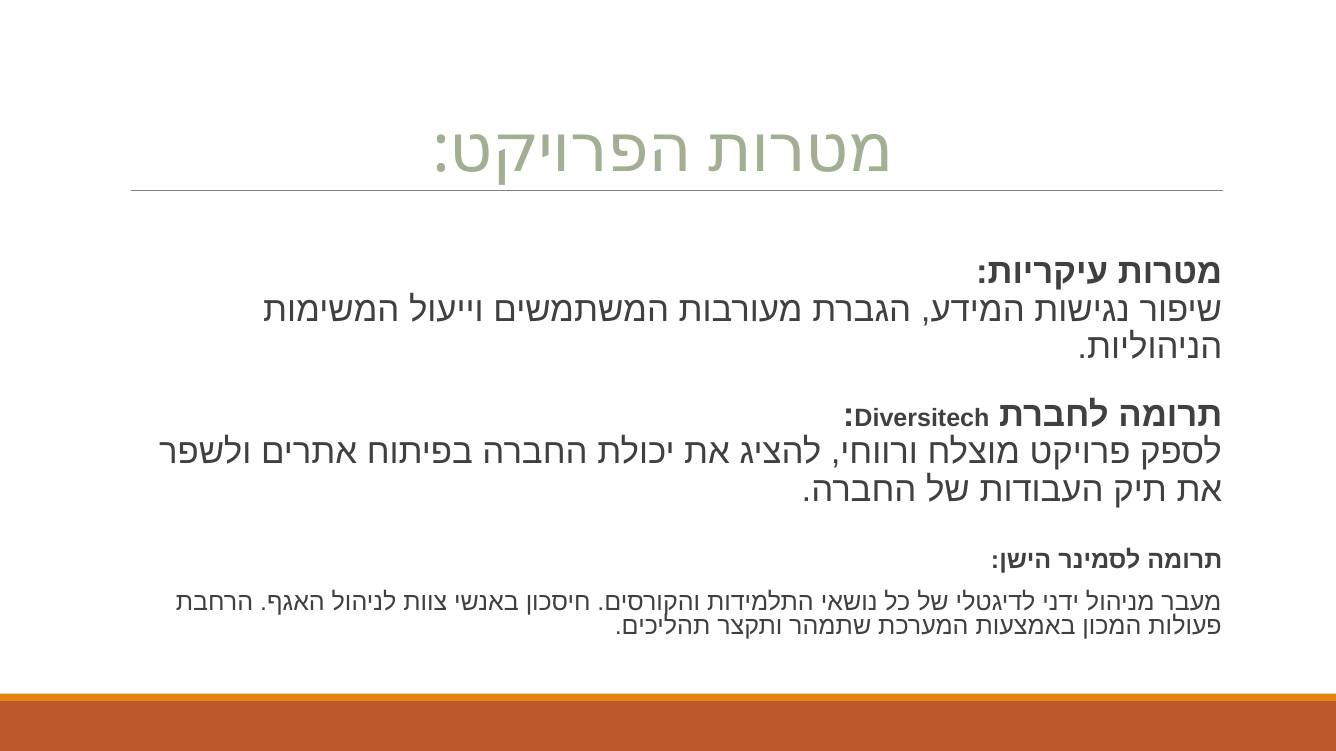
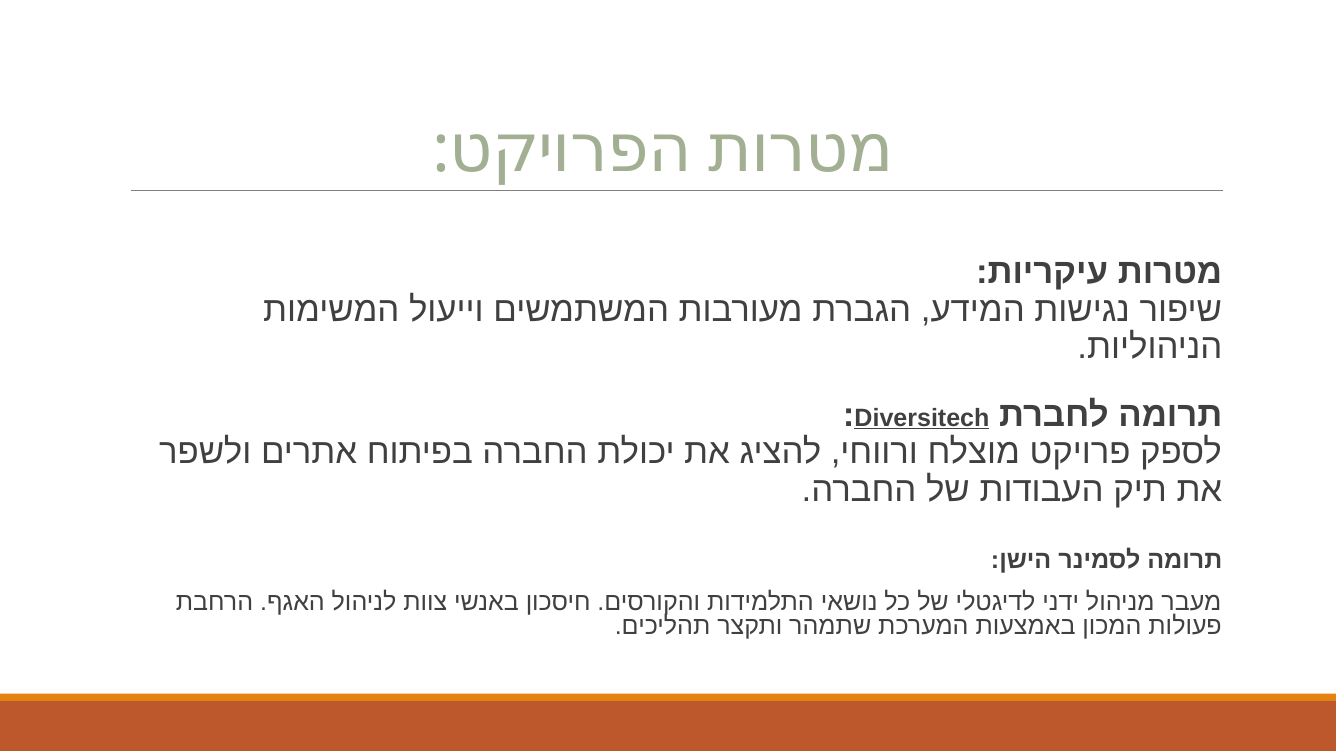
Diversitech underline: none -> present (922, 418)
